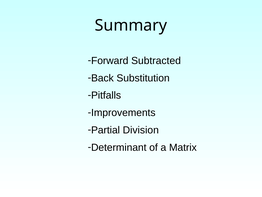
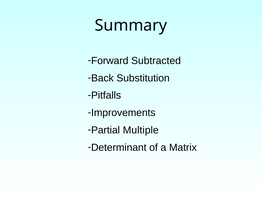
Division: Division -> Multiple (141, 130)
